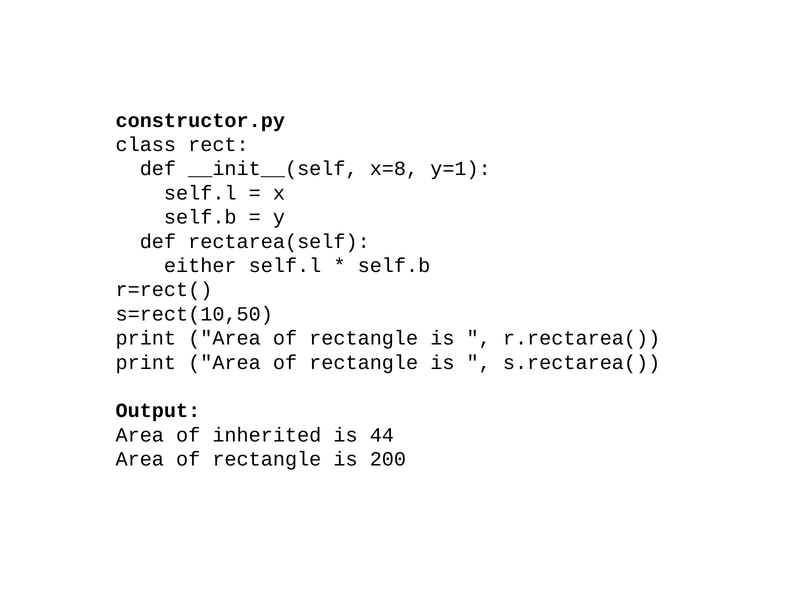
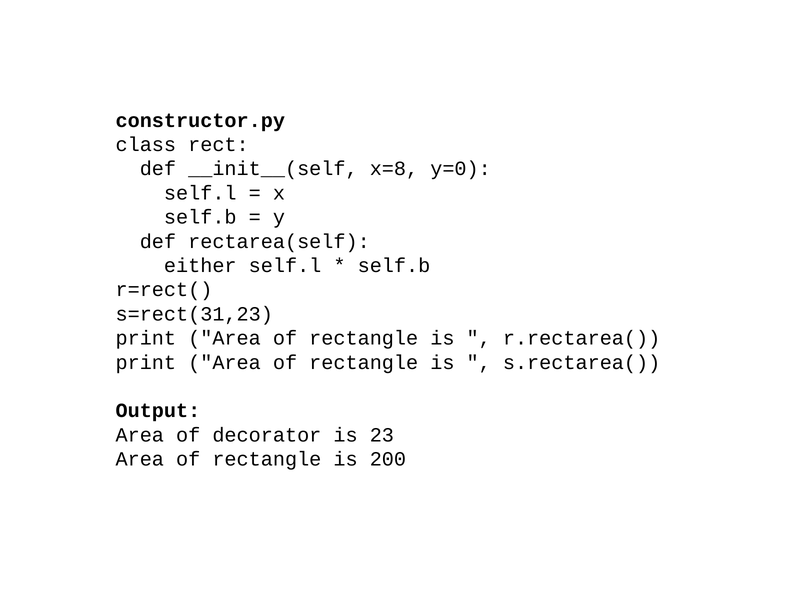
y=1: y=1 -> y=0 (461, 169)
s=rect(10,50: s=rect(10,50 -> s=rect(31,23 (194, 314)
inherited: inherited -> decorator (267, 435)
44: 44 -> 23 (382, 435)
